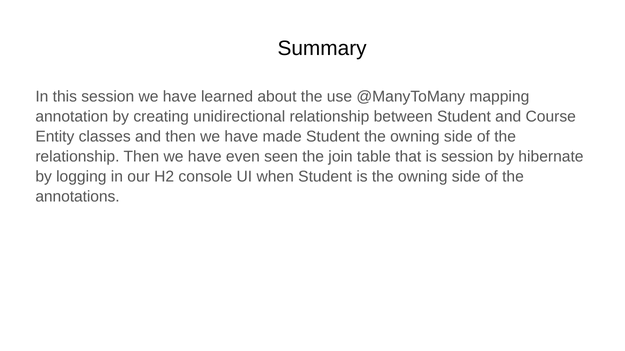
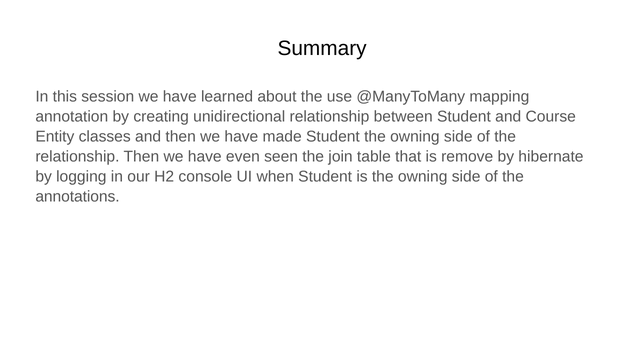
is session: session -> remove (467, 157)
